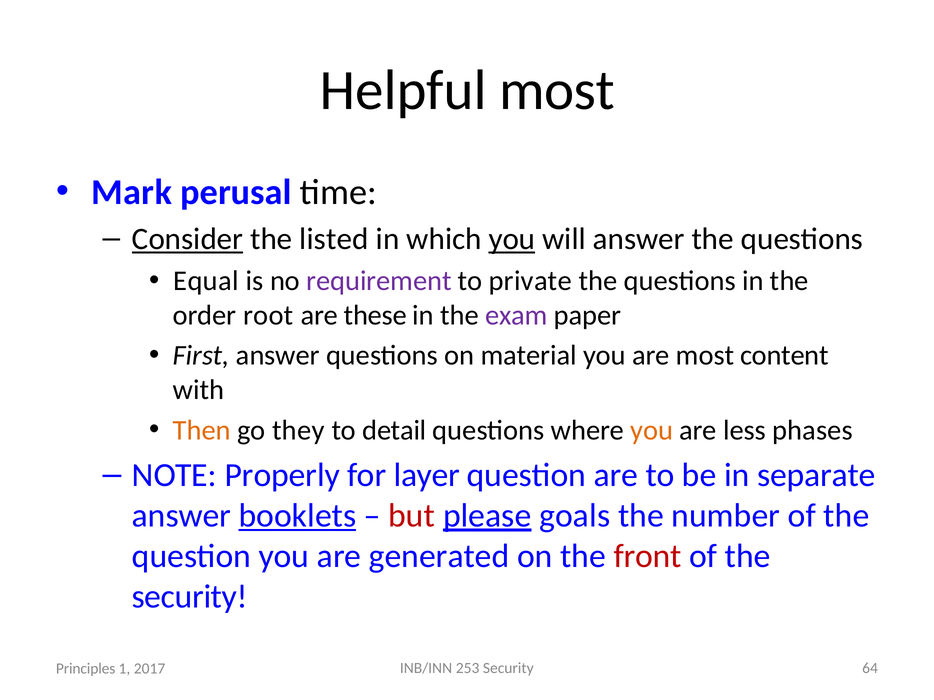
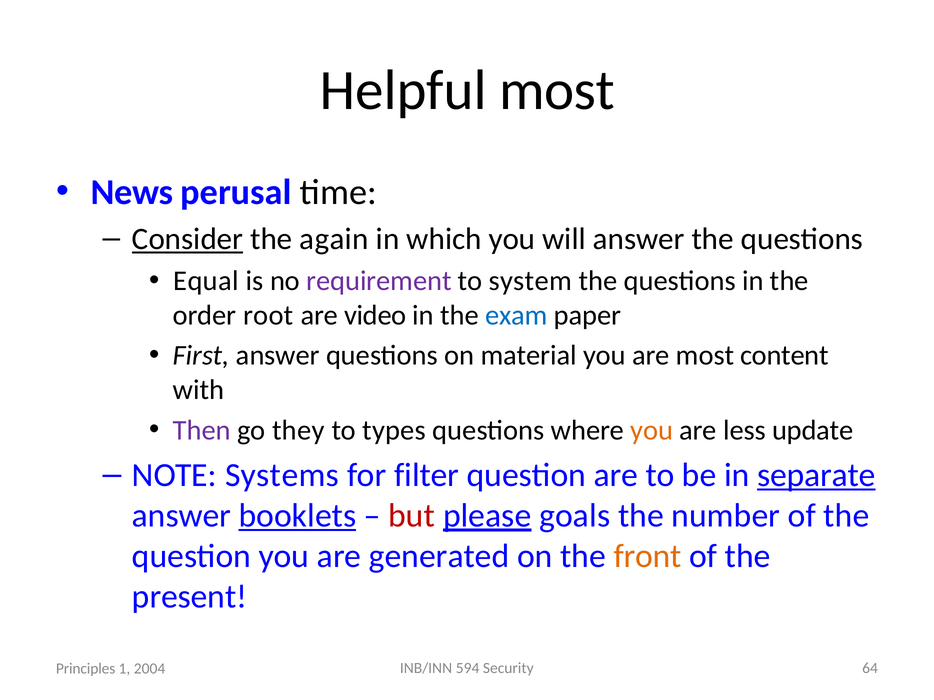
Mark: Mark -> News (132, 192)
listed: listed -> again (334, 239)
you underline: present -> none (512, 239)
private: private -> system (530, 281)
these: these -> video (375, 315)
exam colour: purple -> blue (517, 315)
Then colour: orange -> purple (202, 431)
detail: detail -> types (394, 431)
phases: phases -> update (813, 431)
Properly: Properly -> Systems (282, 476)
layer: layer -> filter (427, 476)
separate underline: none -> present (816, 476)
front colour: red -> orange (648, 556)
security: security -> present (190, 597)
253: 253 -> 594 (468, 669)
2017: 2017 -> 2004 (150, 669)
